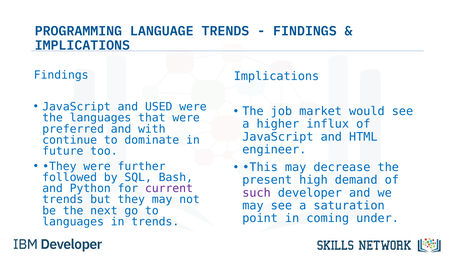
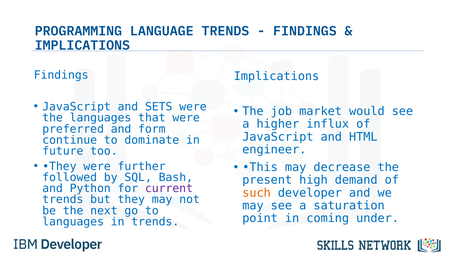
USED: USED -> SETS (159, 107)
with: with -> form (152, 129)
such colour: purple -> orange (257, 193)
